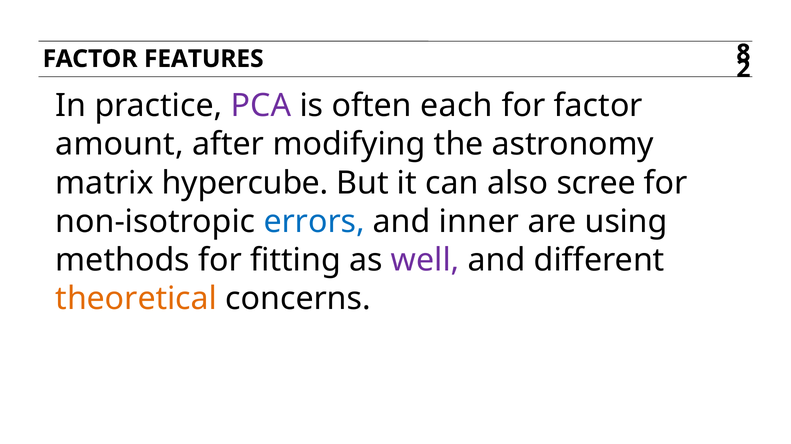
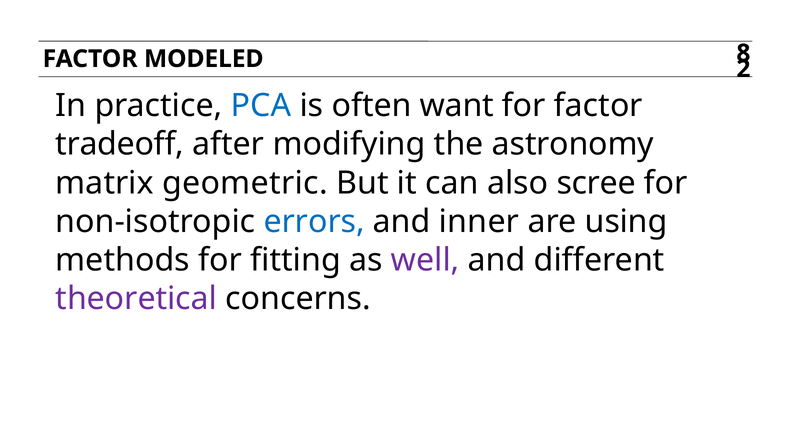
FEATURES: FEATURES -> MODELED (204, 59)
PCA colour: purple -> blue (261, 106)
each: each -> want (457, 106)
amount: amount -> tradeoff (120, 144)
hypercube: hypercube -> geometric (245, 183)
theoretical colour: orange -> purple (136, 299)
